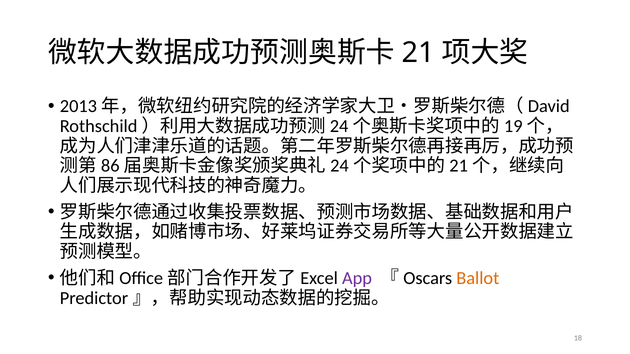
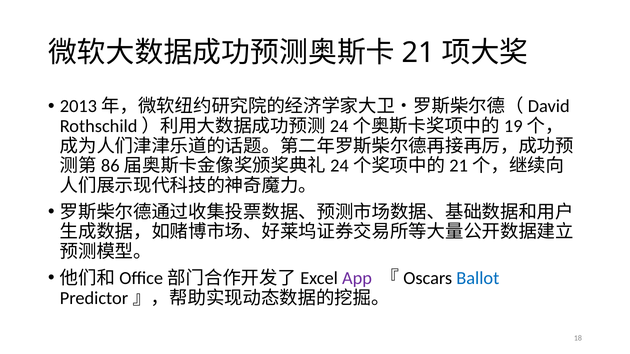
Ballot colour: orange -> blue (478, 278)
